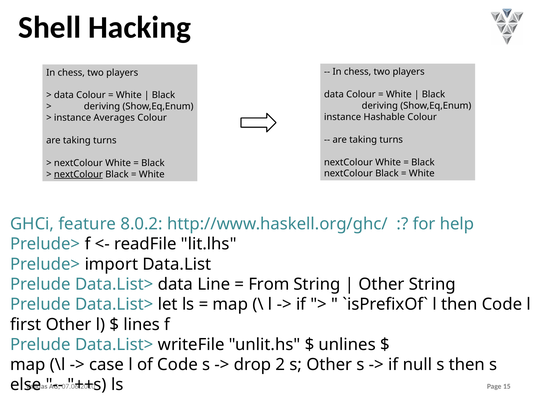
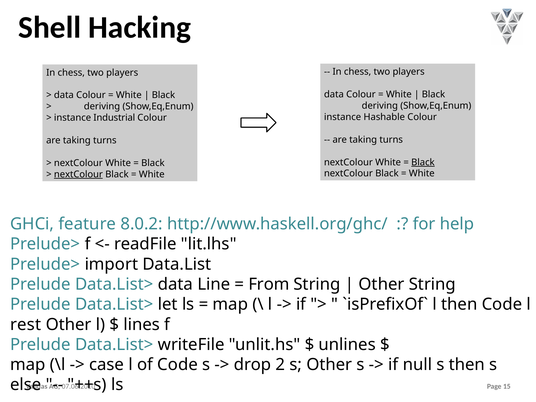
Averages: Averages -> Industrial (114, 118)
Black underline: none -> present (423, 162)
first: first -> rest (26, 324)
